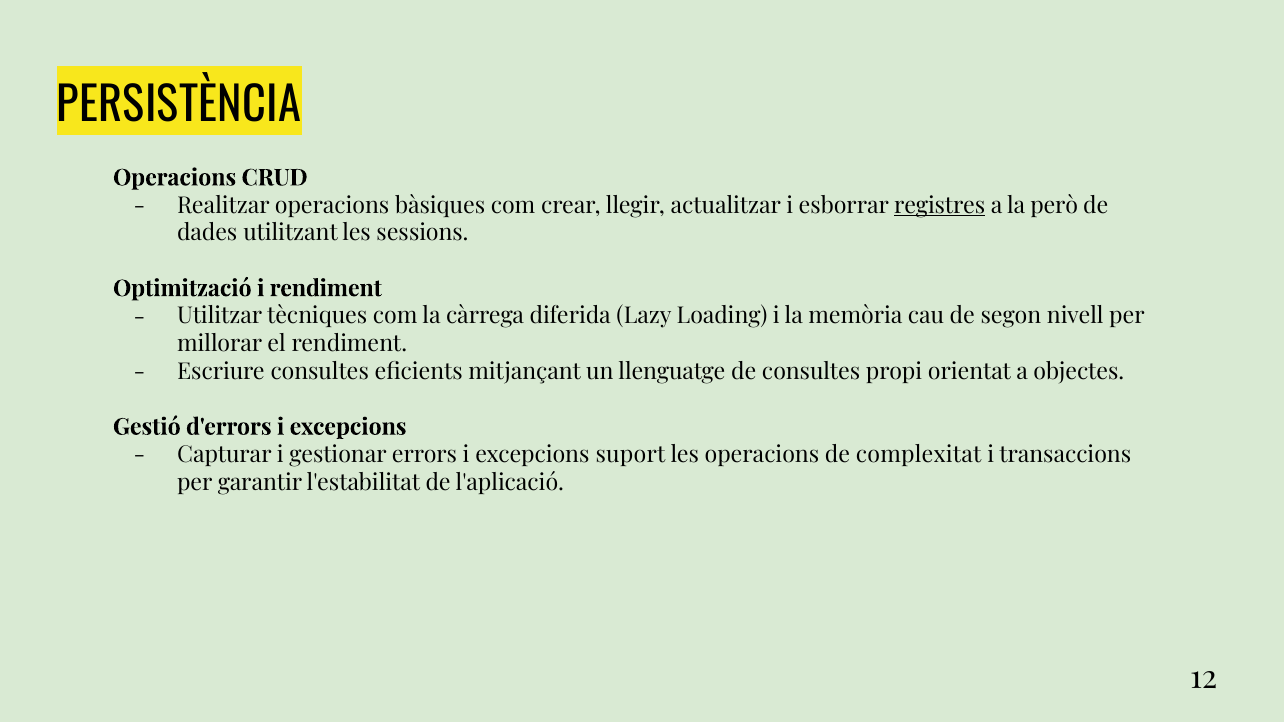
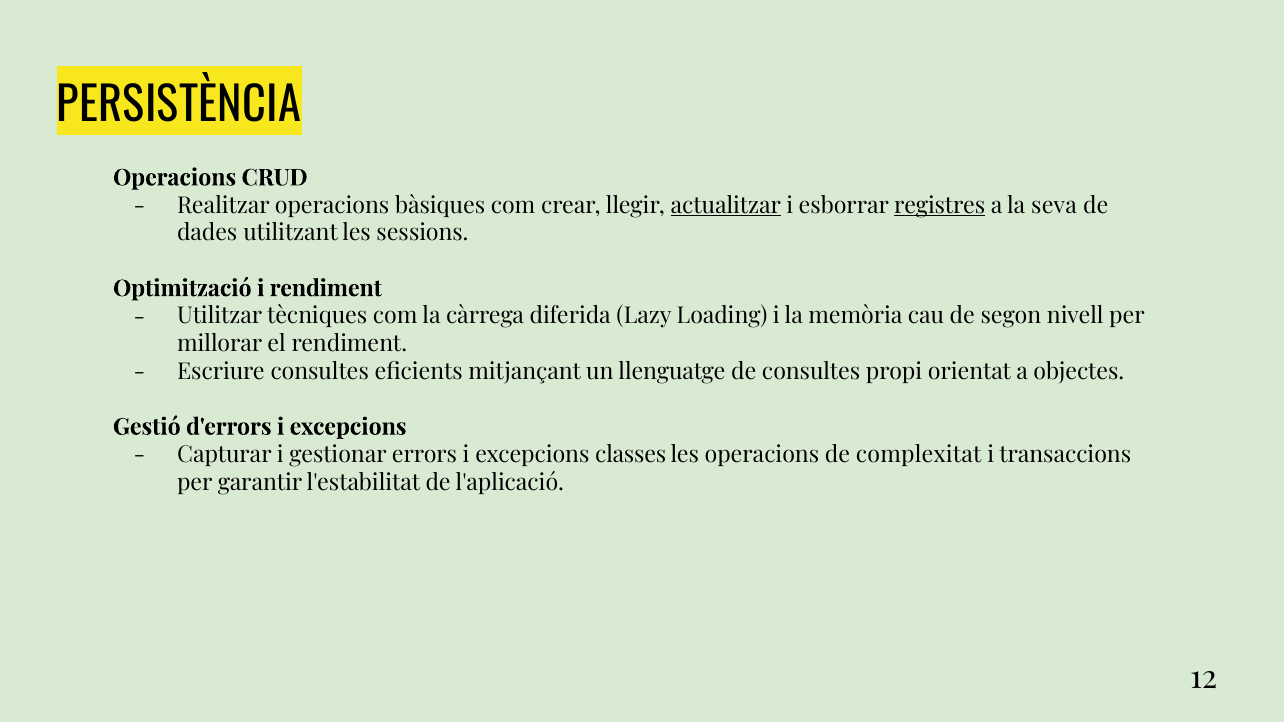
actualitzar underline: none -> present (726, 206)
però: però -> seva (1054, 206)
suport: suport -> classes (631, 455)
